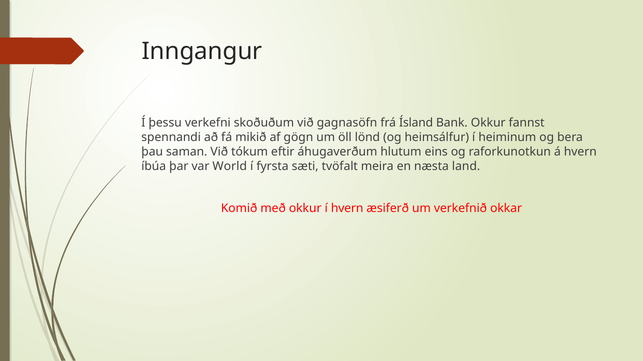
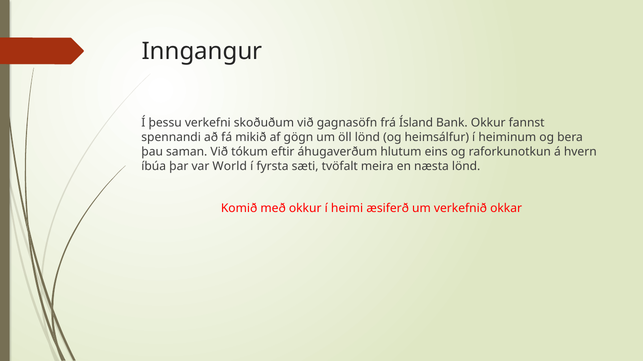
næsta land: land -> lönd (466, 166)
í hvern: hvern -> heimi (347, 209)
